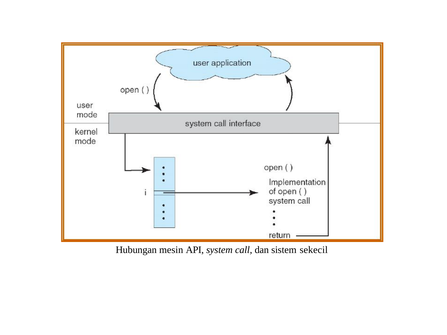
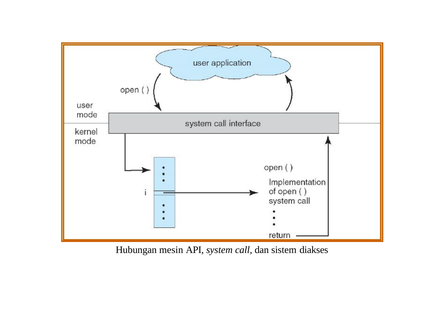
sekecil: sekecil -> diakses (314, 250)
